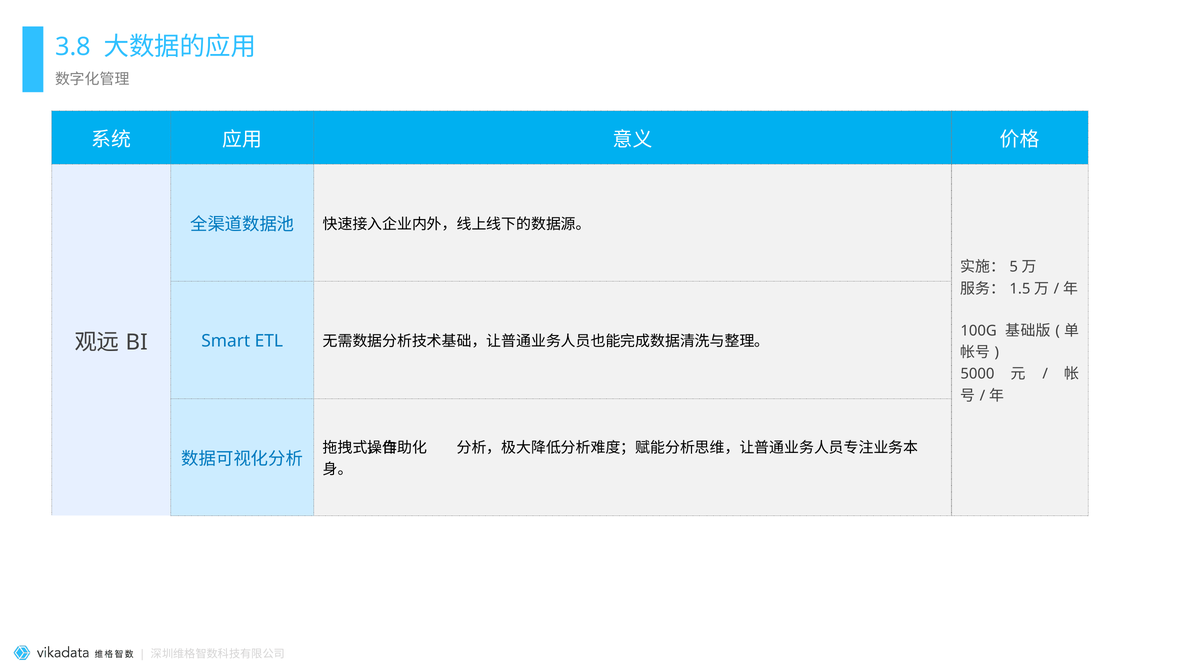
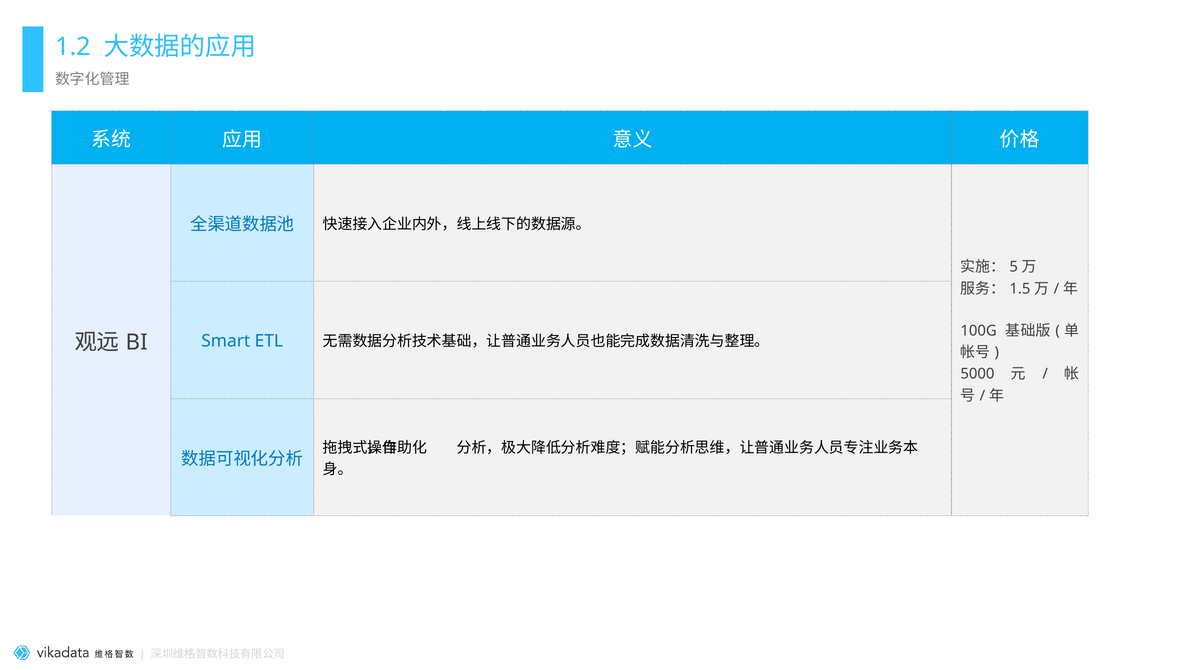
3.8: 3.8 -> 1.2 (73, 47)
